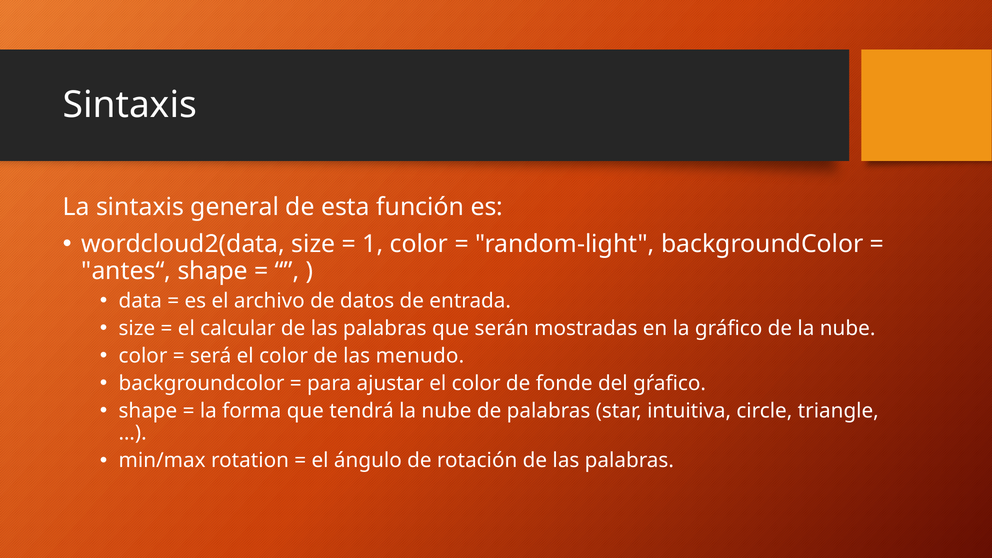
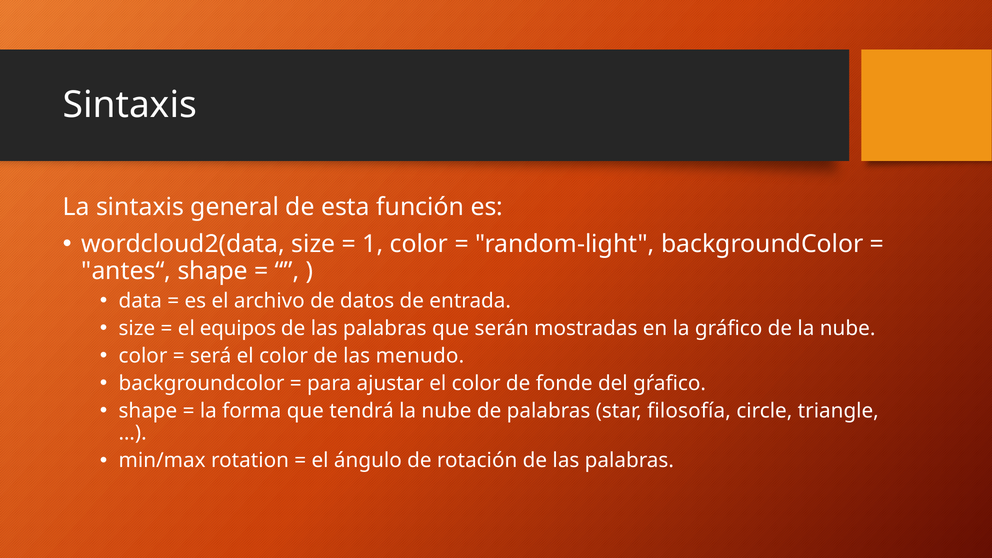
calcular: calcular -> equipos (238, 328)
intuitiva: intuitiva -> filosofía (689, 411)
